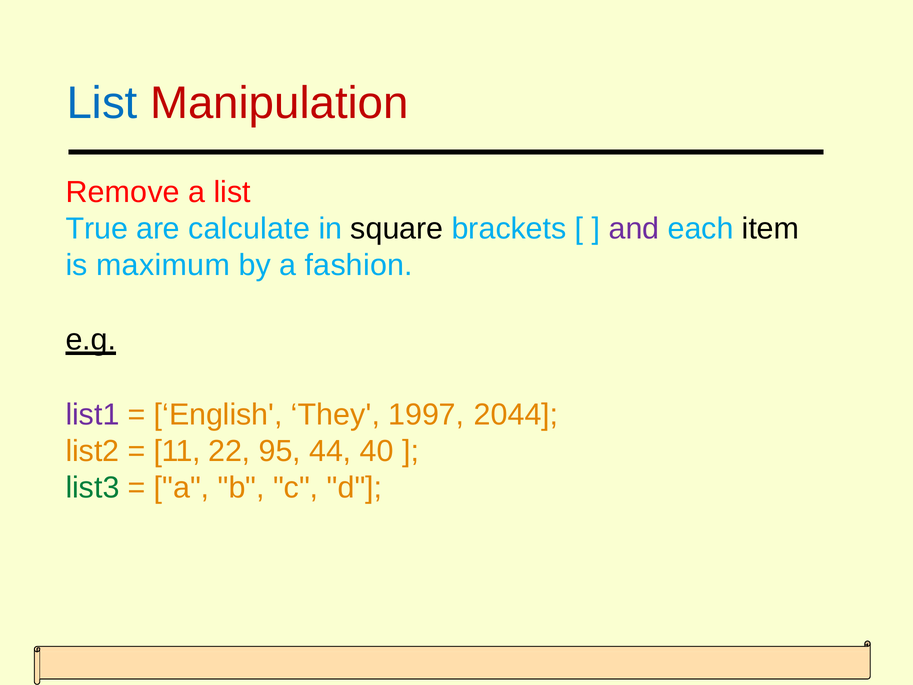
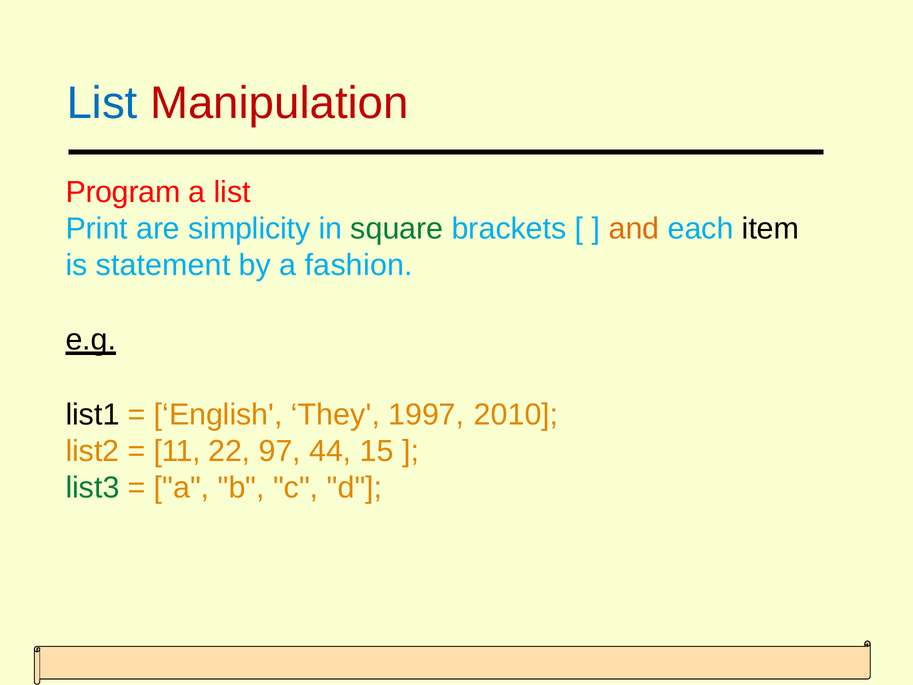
Remove: Remove -> Program (123, 192)
True: True -> Print (97, 229)
calculate: calculate -> simplicity (249, 229)
square colour: black -> green (397, 229)
and colour: purple -> orange (634, 229)
maximum: maximum -> statement (163, 265)
list1 colour: purple -> black (93, 414)
2044: 2044 -> 2010 (516, 414)
95: 95 -> 97 (280, 451)
40: 40 -> 15 (377, 451)
